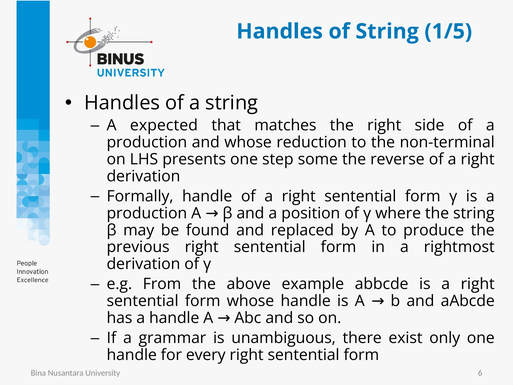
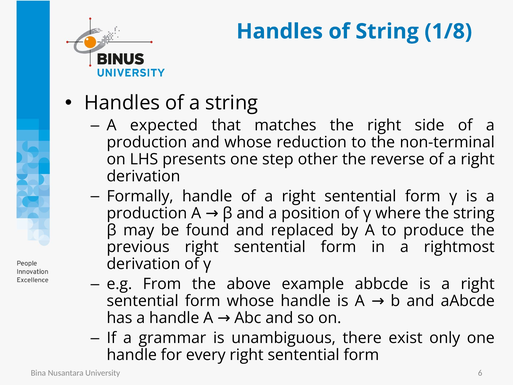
1/5: 1/5 -> 1/8 (448, 31)
some: some -> other (318, 159)
